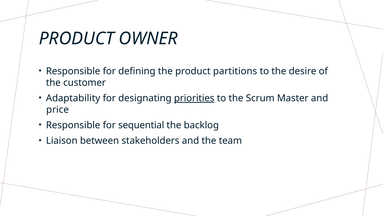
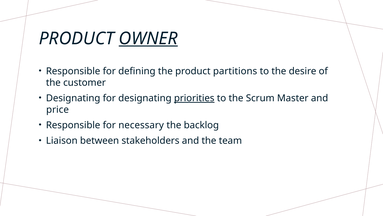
OWNER underline: none -> present (148, 38)
Adaptability: Adaptability -> Designating (73, 98)
sequential: sequential -> necessary (141, 125)
